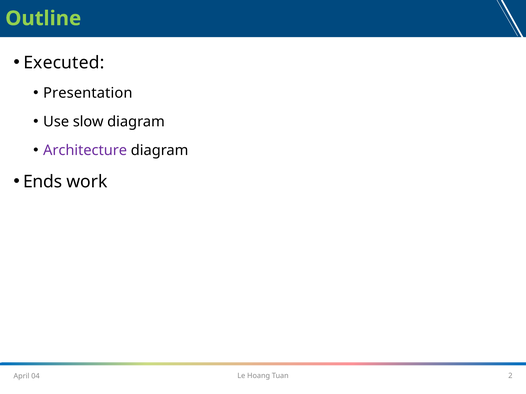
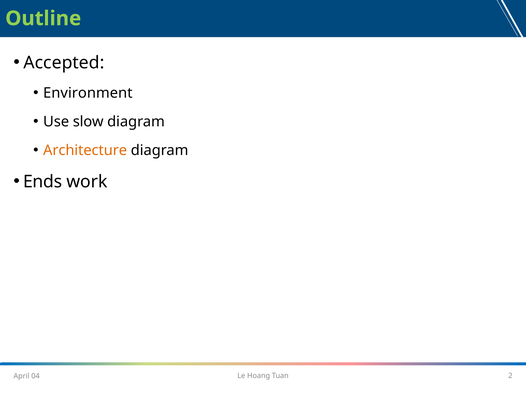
Executed: Executed -> Accepted (64, 63)
Presentation: Presentation -> Environment (88, 93)
Architecture colour: purple -> orange (85, 151)
